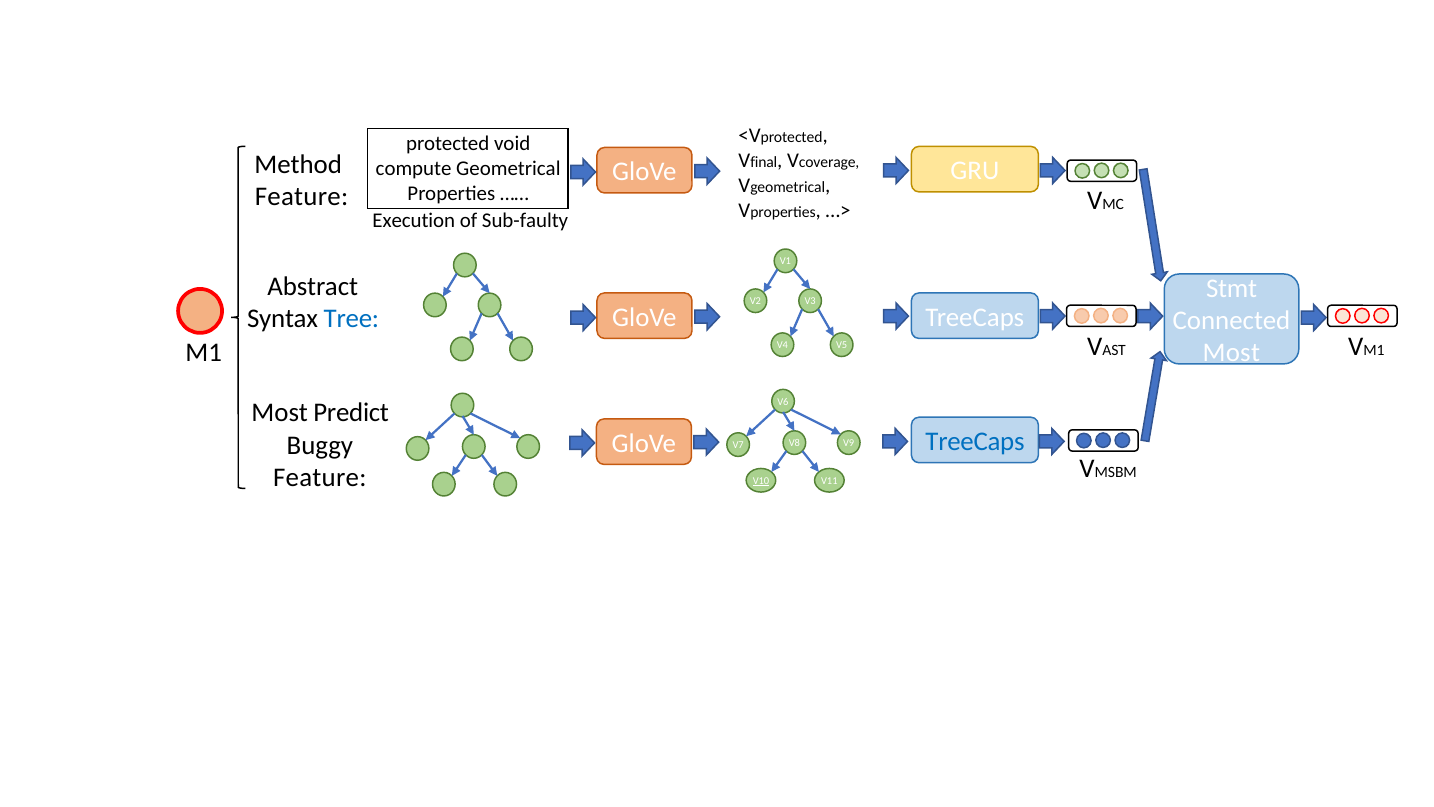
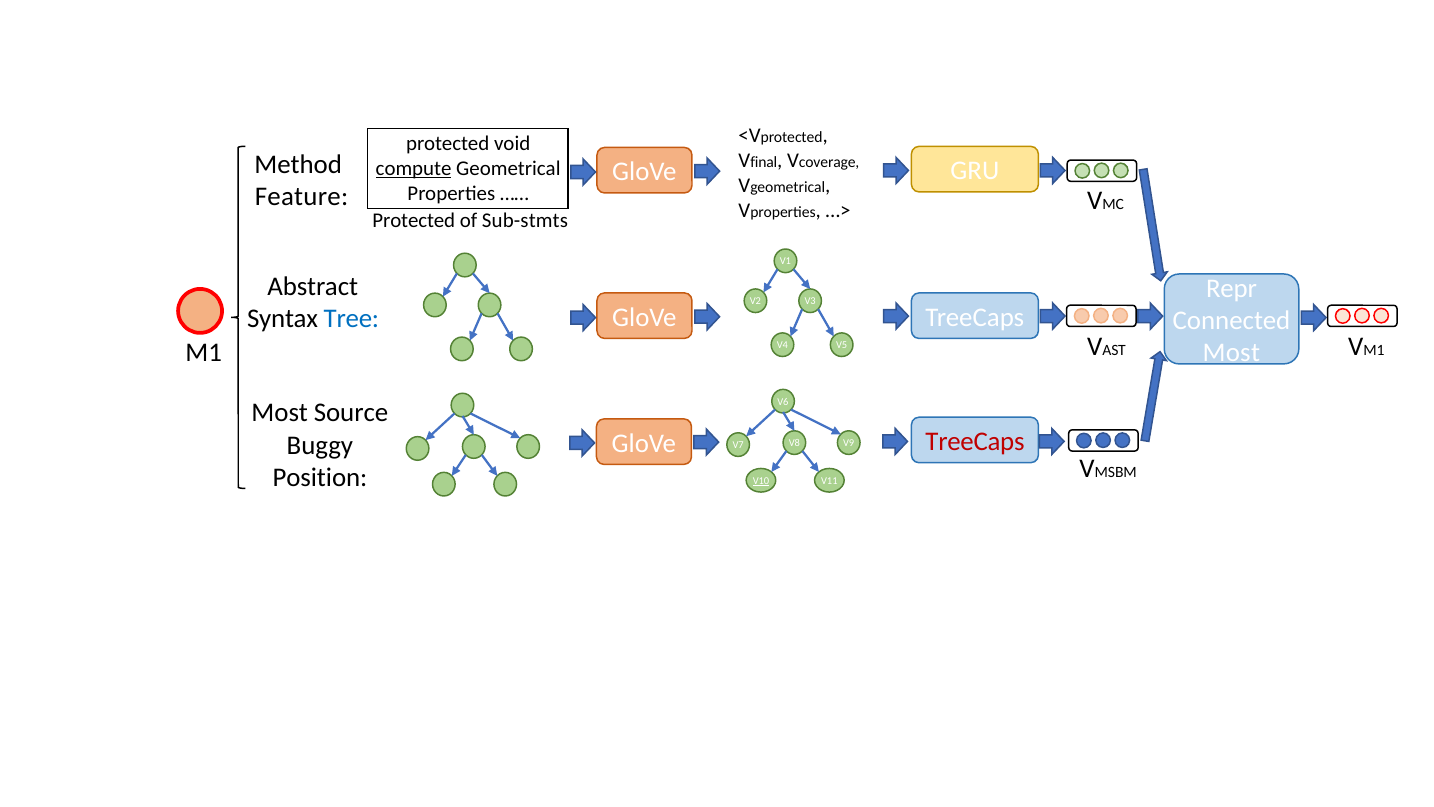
compute underline: none -> present (414, 168)
Execution: Execution -> Protected (414, 220)
Sub-faulty: Sub-faulty -> Sub-stmts (525, 220)
Stmt: Stmt -> Repr (1232, 288)
Predict: Predict -> Source (351, 413)
TreeCaps colour: blue -> red (975, 442)
Feature: Feature -> Position (320, 477)
